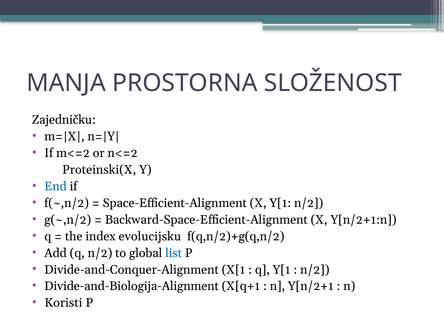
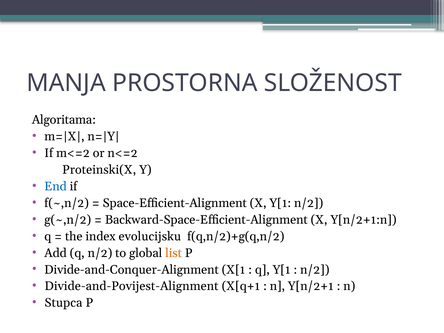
Zajedničku: Zajedničku -> Algoritama (64, 120)
list colour: blue -> orange (174, 253)
Divide-and-Biologija-Alignment: Divide-and-Biologija-Alignment -> Divide-and-Povijest-Alignment (132, 286)
Koristi: Koristi -> Stupca (63, 303)
